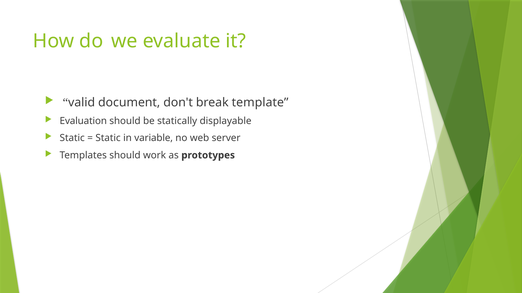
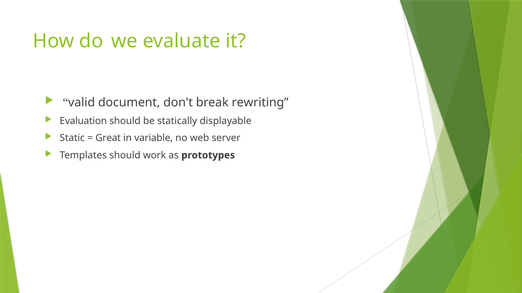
template: template -> rewriting (260, 103)
Static: Static -> Great (108, 138)
